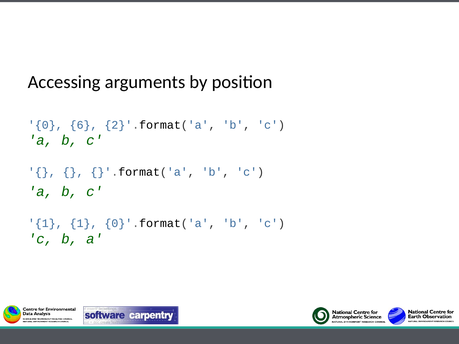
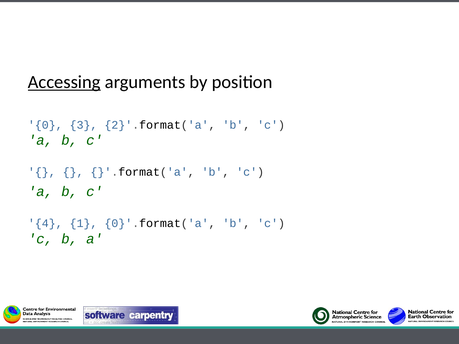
Accessing underline: none -> present (64, 82)
6: 6 -> 3 (84, 125)
1: 1 -> 4 (45, 224)
